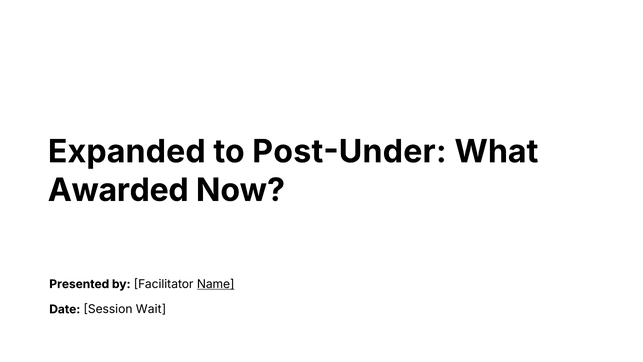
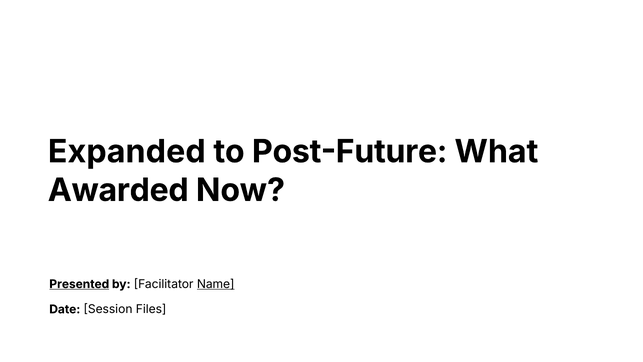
Post-Under: Post-Under -> Post-Future (350, 152)
Presented underline: none -> present (79, 284)
Wait: Wait -> Files (151, 309)
